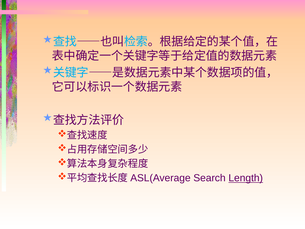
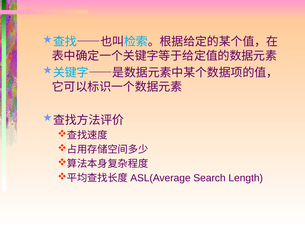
Length underline: present -> none (246, 178)
